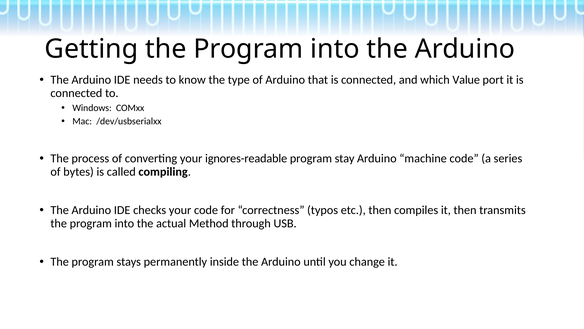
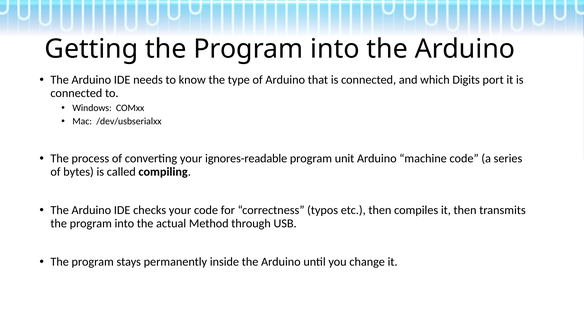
Value: Value -> Digits (466, 80)
stay: stay -> unit (345, 158)
